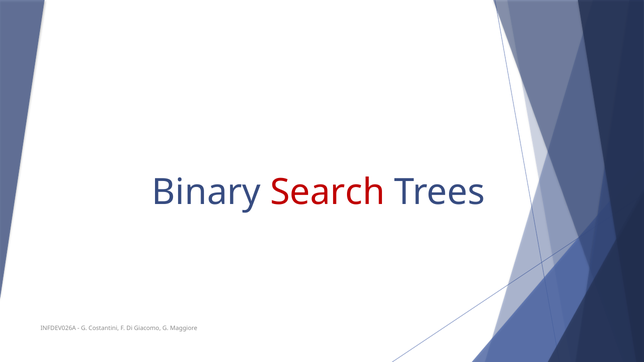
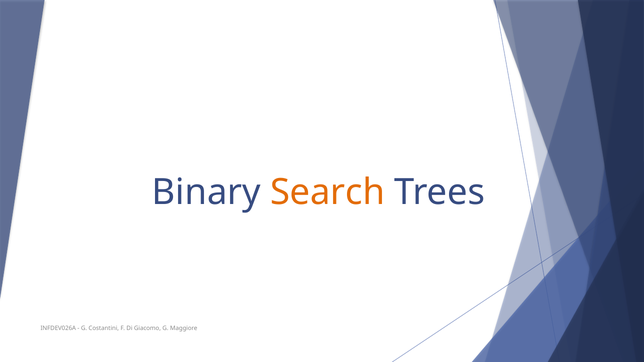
Search colour: red -> orange (328, 192)
